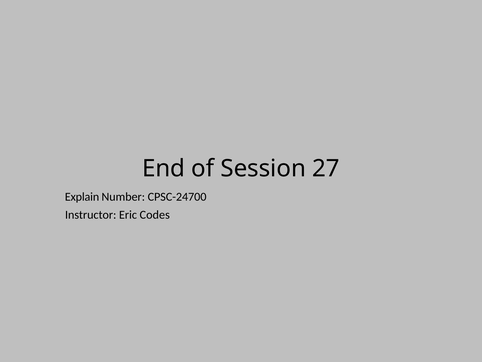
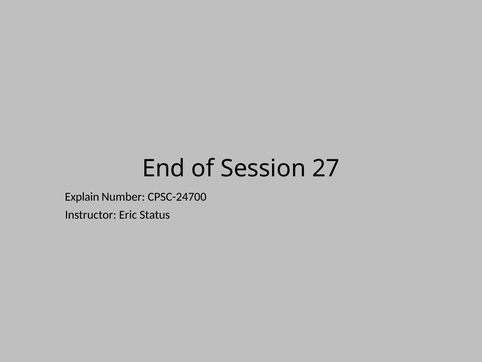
Codes: Codes -> Status (155, 214)
